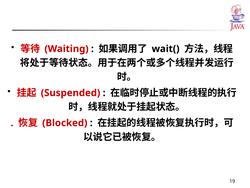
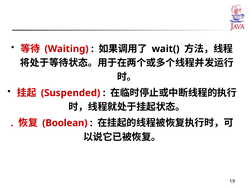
Blocked: Blocked -> Boolean (65, 123)
